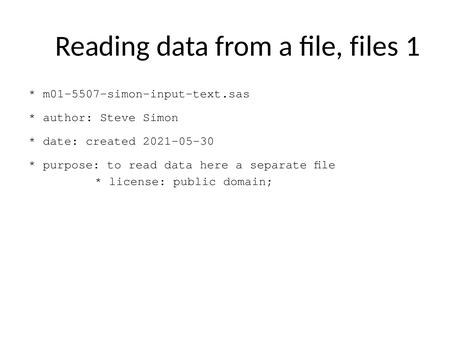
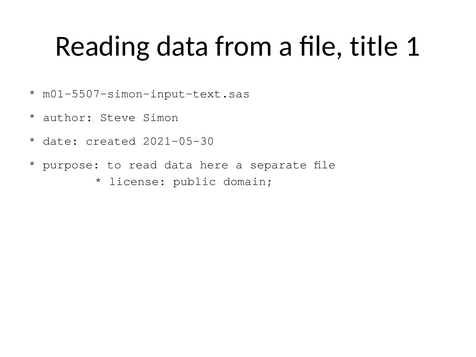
files: files -> title (374, 46)
